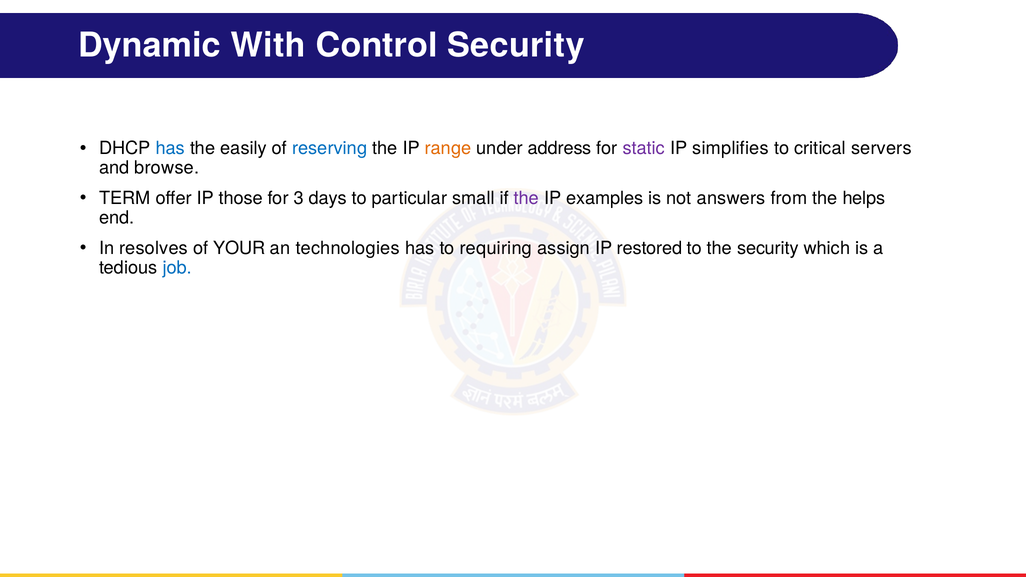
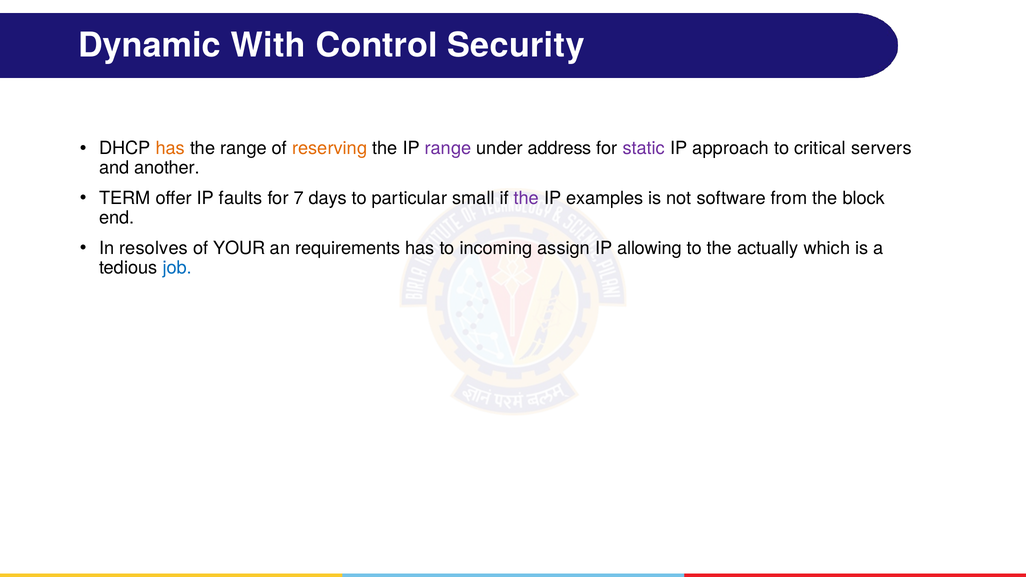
has colour: blue -> orange (170, 148)
the easily: easily -> range (244, 148)
reserving colour: blue -> orange (330, 148)
range colour: orange -> purple (448, 148)
simplifies: simplifies -> approach (731, 148)
browse: browse -> another (167, 168)
those: those -> faults (241, 198)
3: 3 -> 7 (299, 198)
answers: answers -> software (731, 198)
helps: helps -> block (864, 198)
technologies: technologies -> requirements (348, 248)
requiring: requiring -> incoming (496, 248)
restored: restored -> allowing (650, 248)
the security: security -> actually (768, 248)
